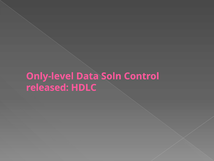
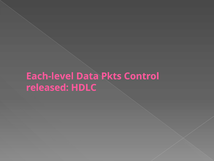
Only-level: Only-level -> Each-level (50, 76)
Soln: Soln -> Pkts (111, 76)
